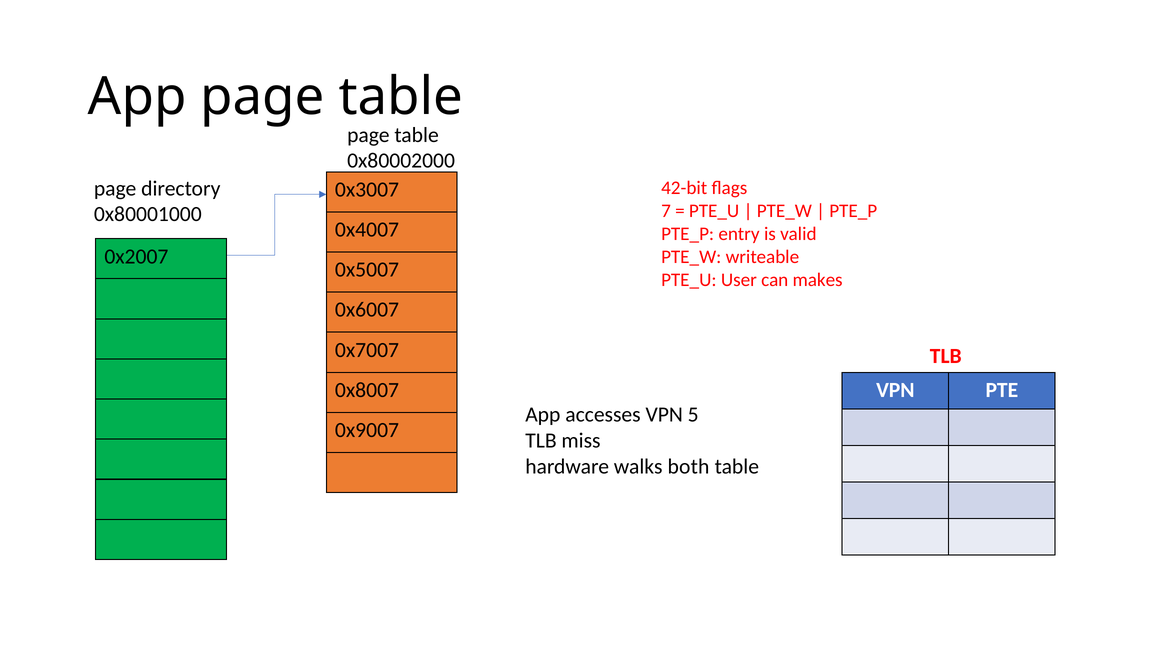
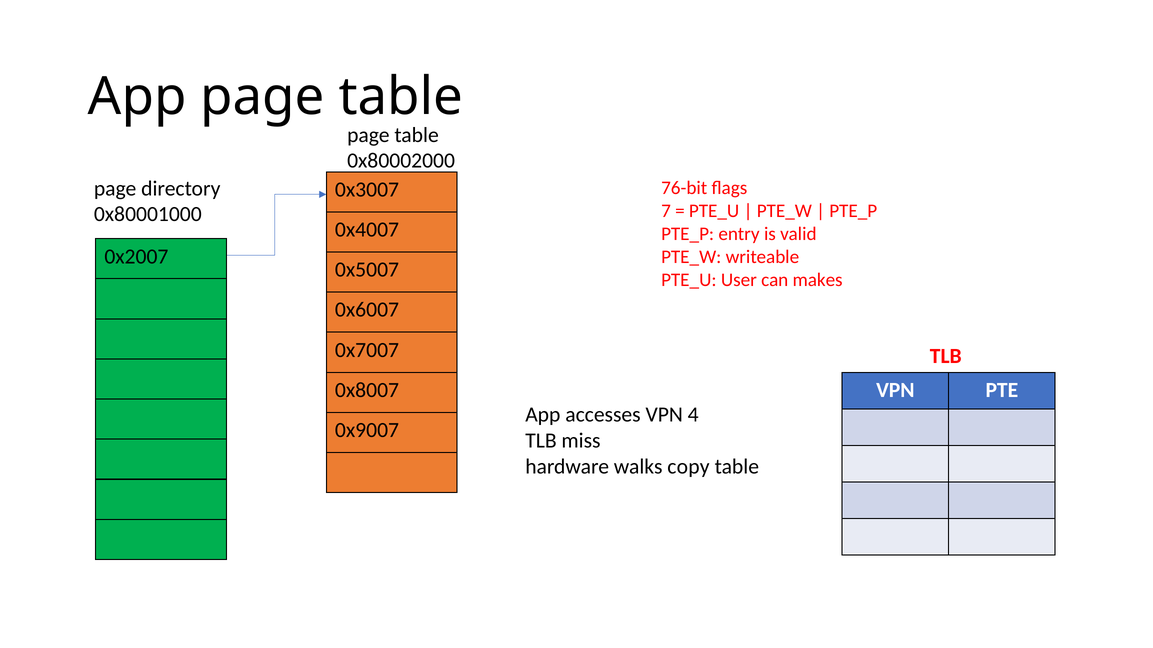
42-bit: 42-bit -> 76-bit (684, 188)
5: 5 -> 4 (693, 415)
both: both -> copy (688, 467)
